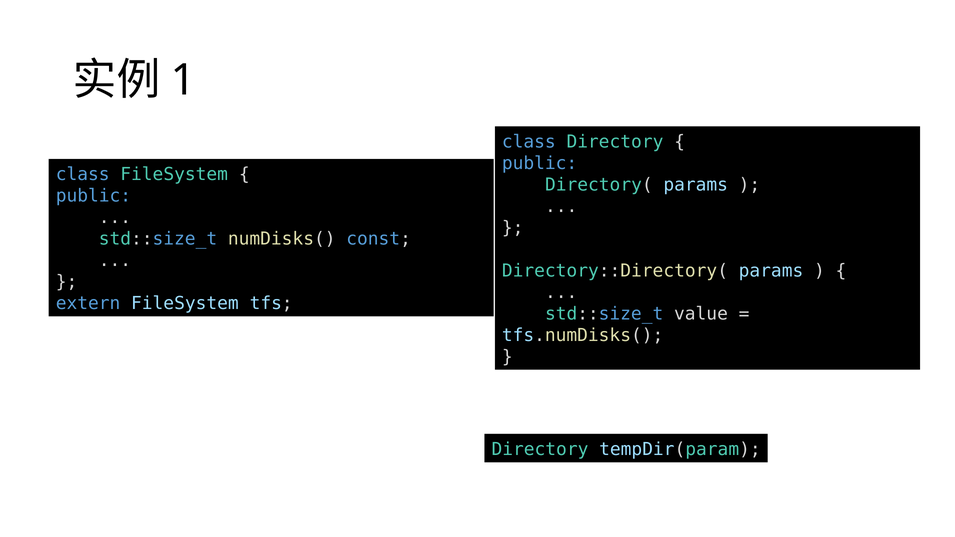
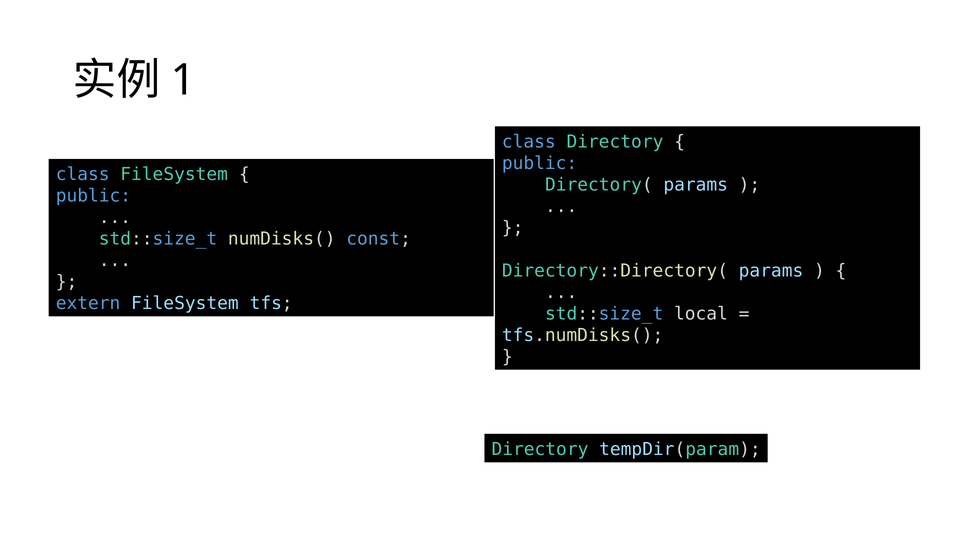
value: value -> local (701, 314)
